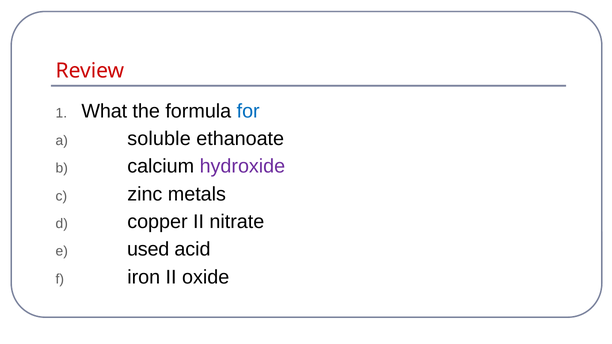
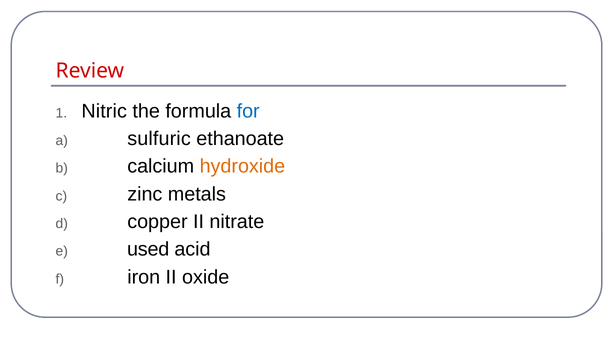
What: What -> Nitric (104, 111)
soluble: soluble -> sulfuric (159, 139)
hydroxide colour: purple -> orange (242, 167)
